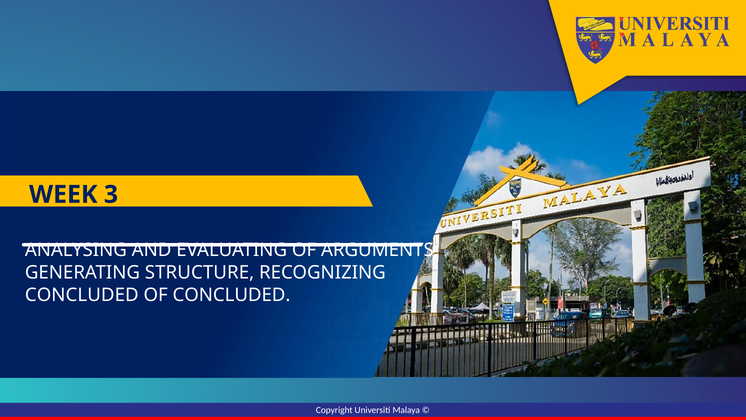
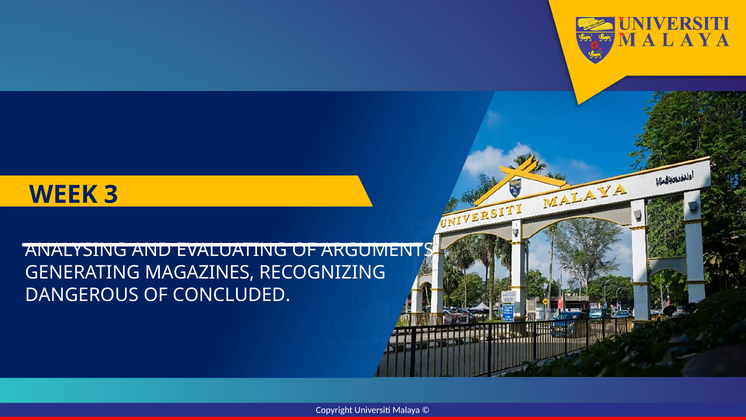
STRUCTURE: STRUCTURE -> MAGAZINES (200, 272)
CONCLUDED: CONCLUDED -> DANGEROUS (82, 295)
